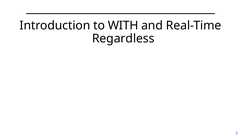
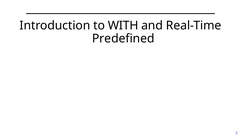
Regardless: Regardless -> Predefined (123, 38)
